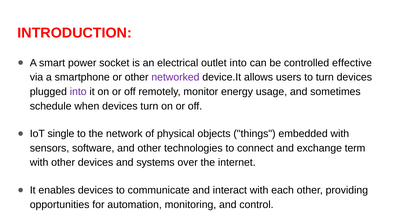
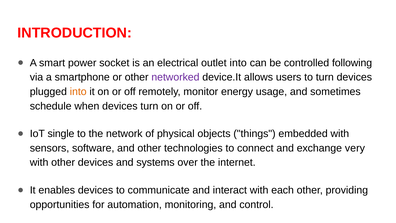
effective: effective -> following (352, 63)
into colour: purple -> orange (78, 92)
term: term -> very (355, 148)
